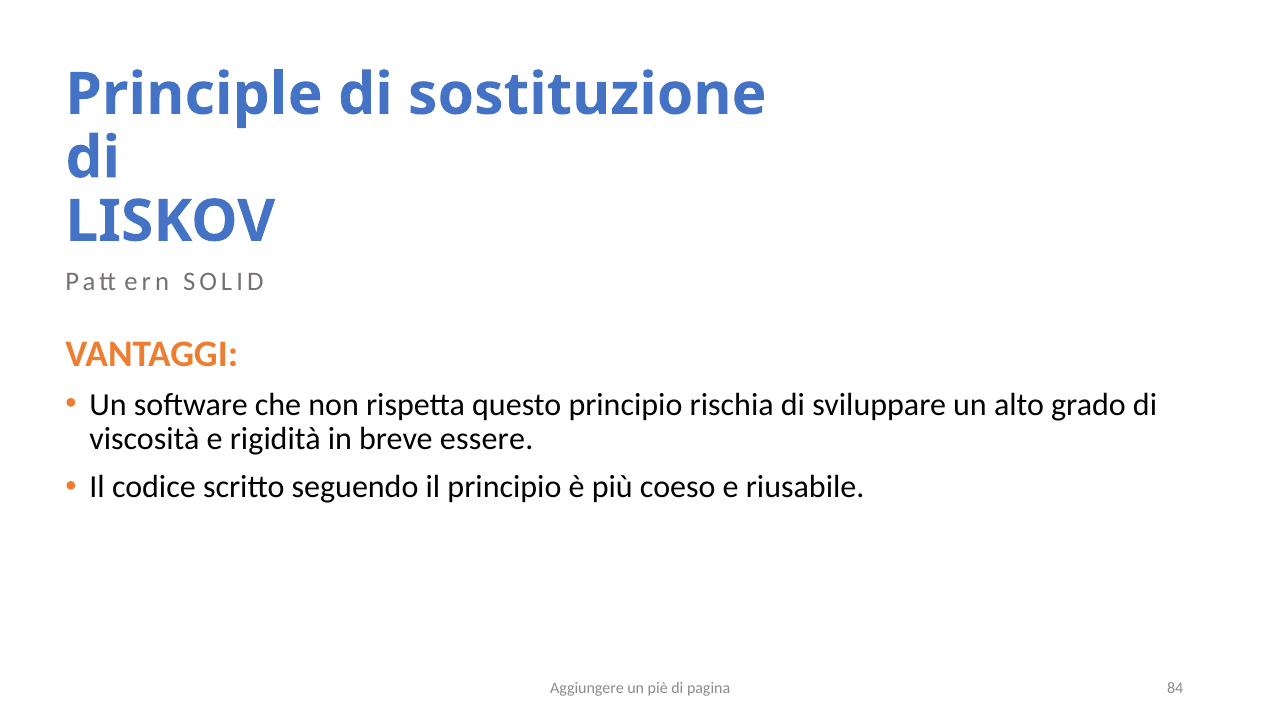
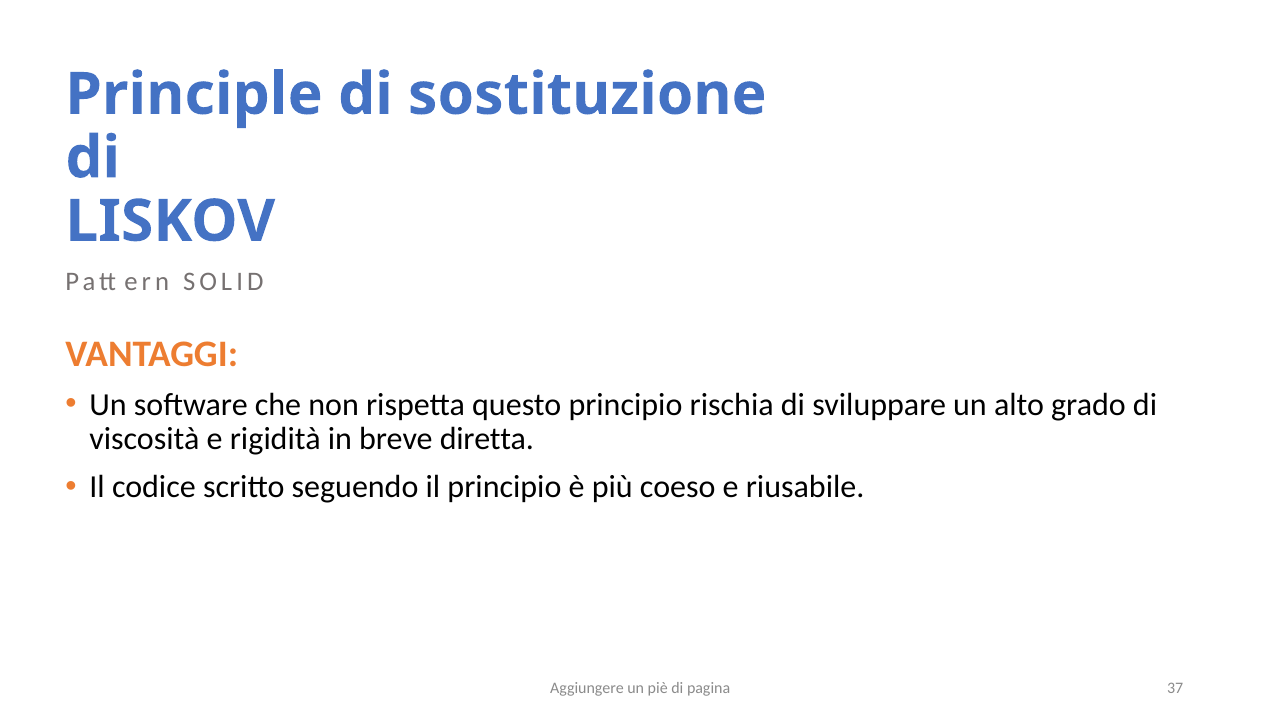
essere: essere -> diretta (487, 439)
84: 84 -> 37 (1175, 688)
